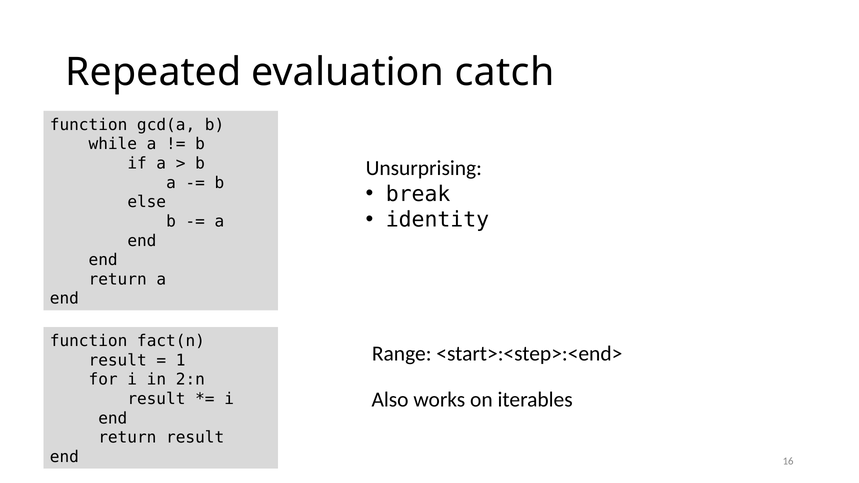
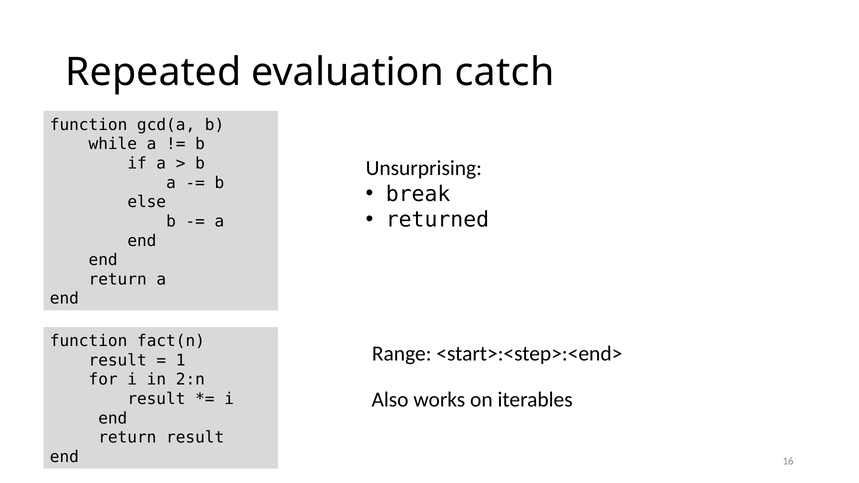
identity: identity -> returned (437, 220)
